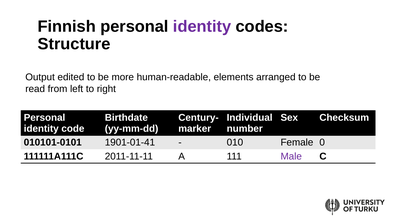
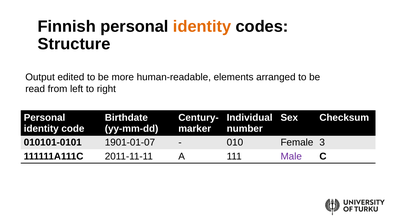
identity colour: purple -> orange (202, 26)
1901-01-41: 1901-01-41 -> 1901-01-07 (130, 143)
0: 0 -> 3 (322, 143)
